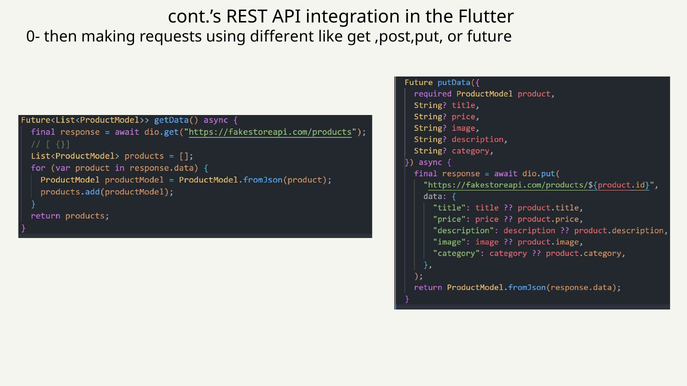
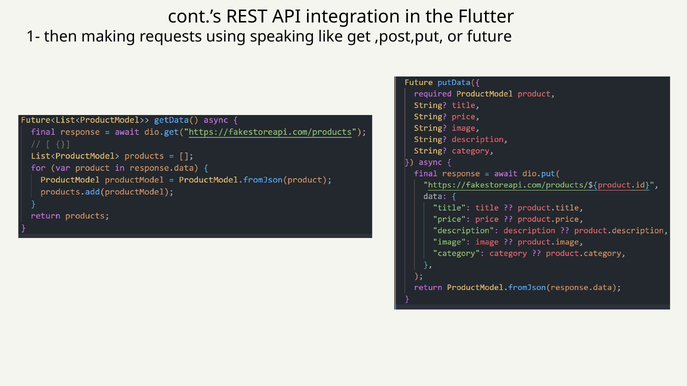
0-: 0- -> 1- (33, 37)
different: different -> speaking (282, 37)
